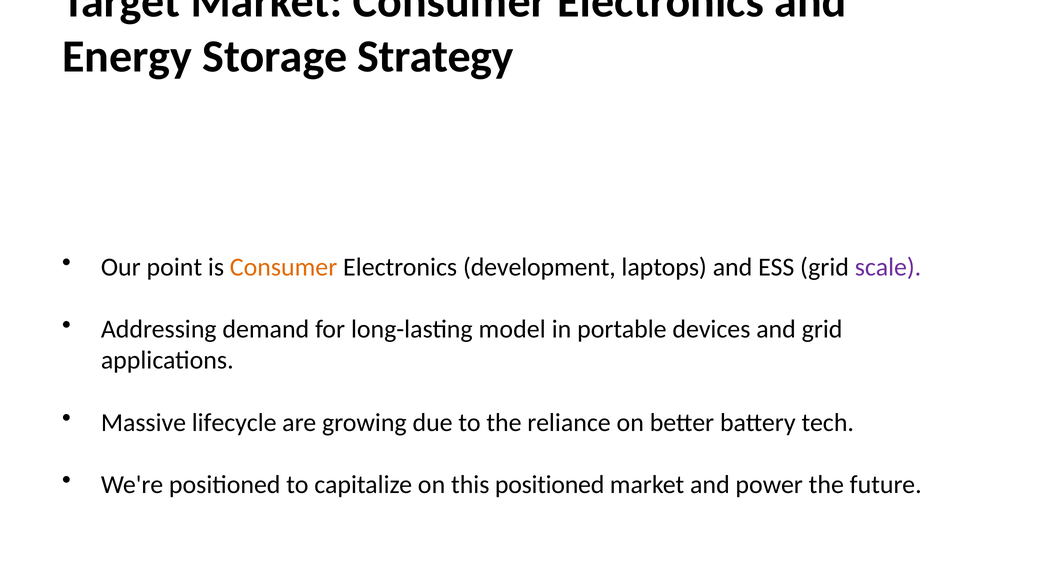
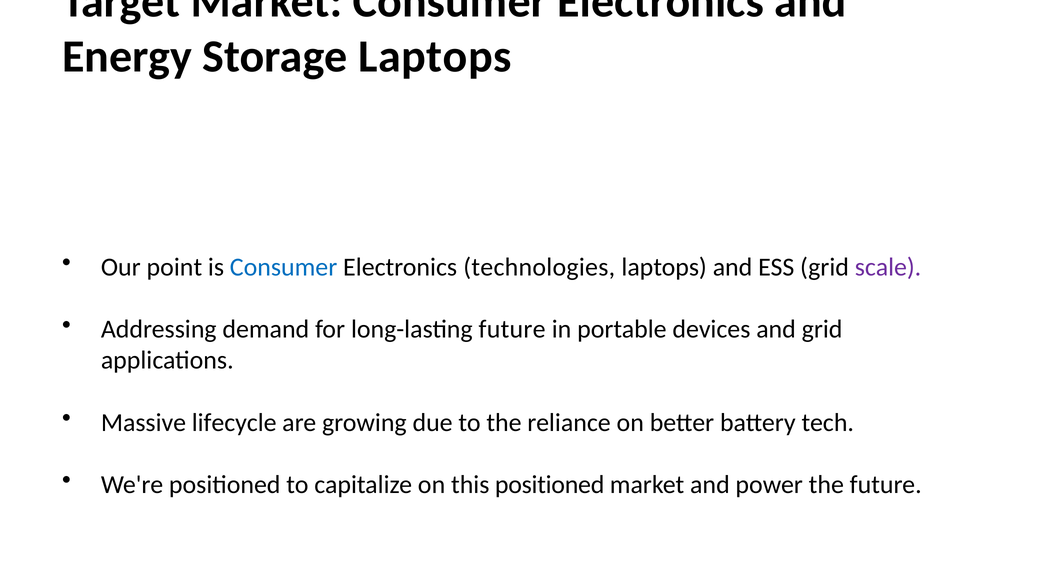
Storage Strategy: Strategy -> Laptops (435, 57)
Consumer colour: orange -> blue (284, 267)
development: development -> technologies (539, 267)
long-lasting model: model -> future (512, 329)
